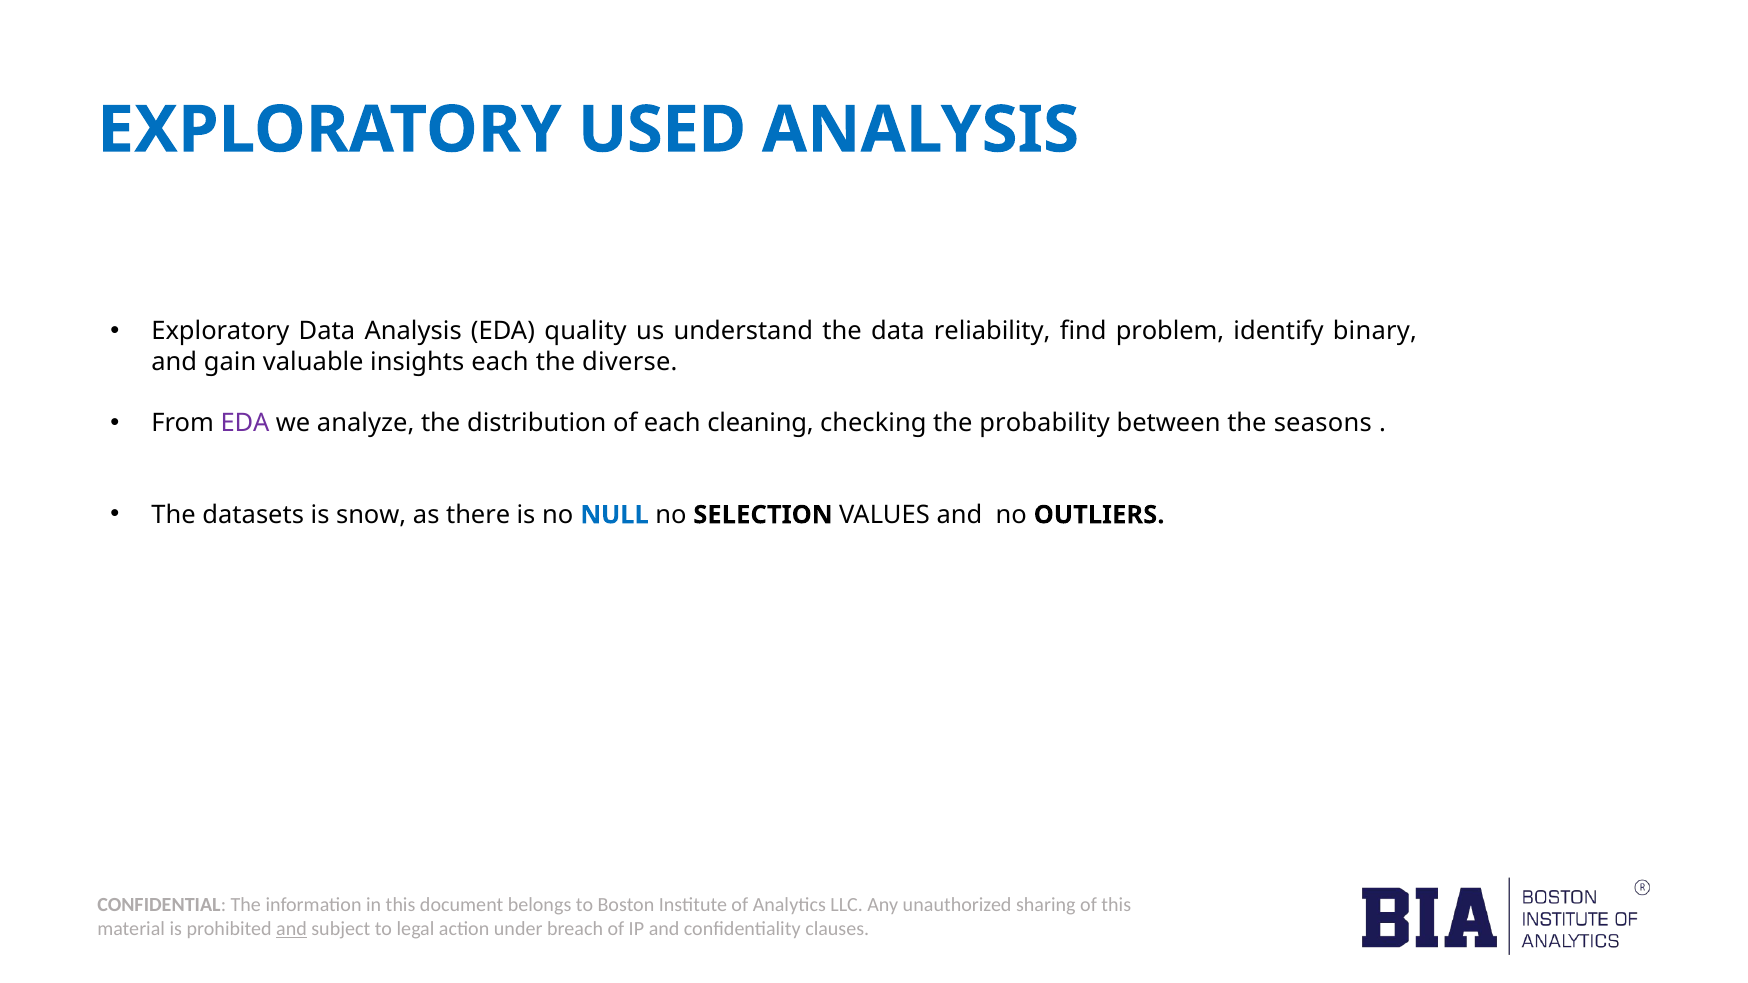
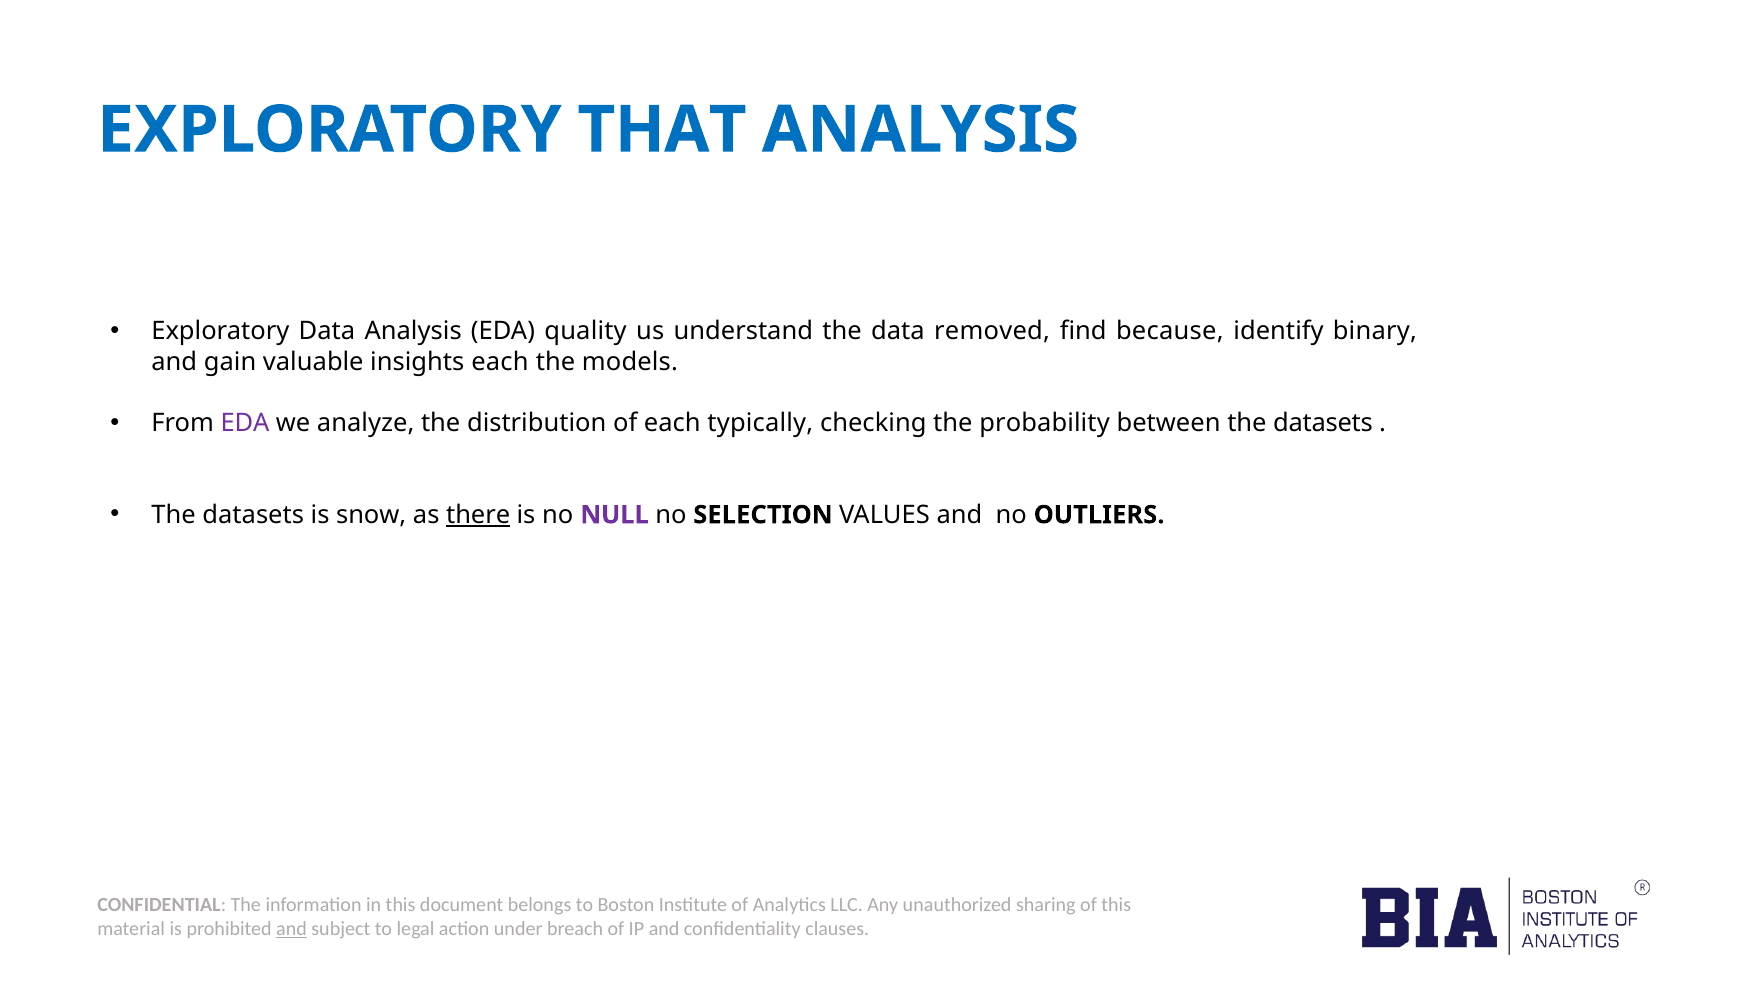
USED: USED -> THAT (662, 130)
reliability: reliability -> removed (992, 331)
problem: problem -> because (1170, 331)
diverse: diverse -> models (630, 362)
cleaning: cleaning -> typically (760, 423)
between the seasons: seasons -> datasets (1323, 423)
there underline: none -> present (478, 515)
NULL colour: blue -> purple (615, 515)
